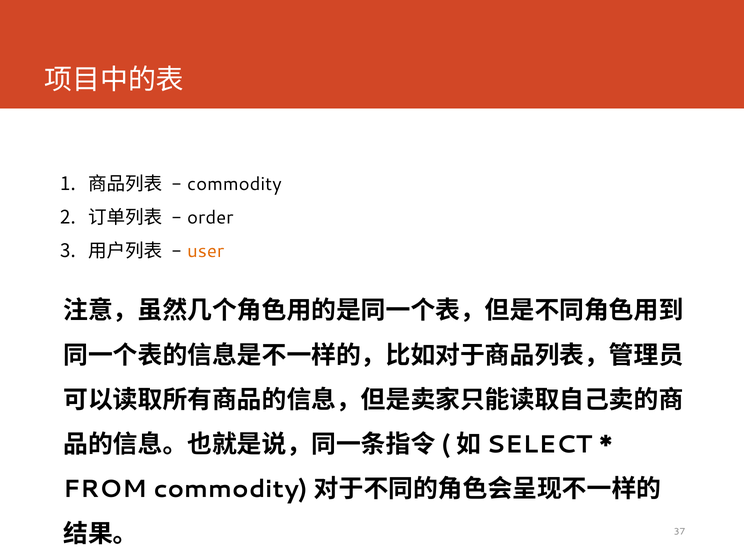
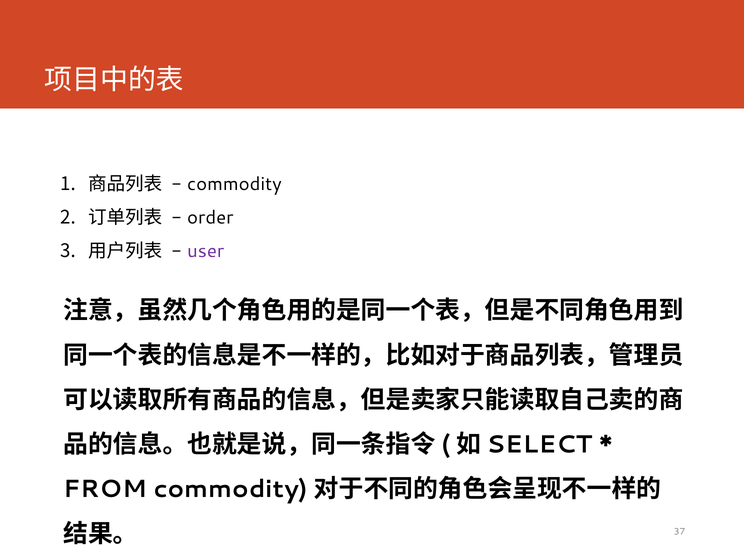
user colour: orange -> purple (206, 251)
